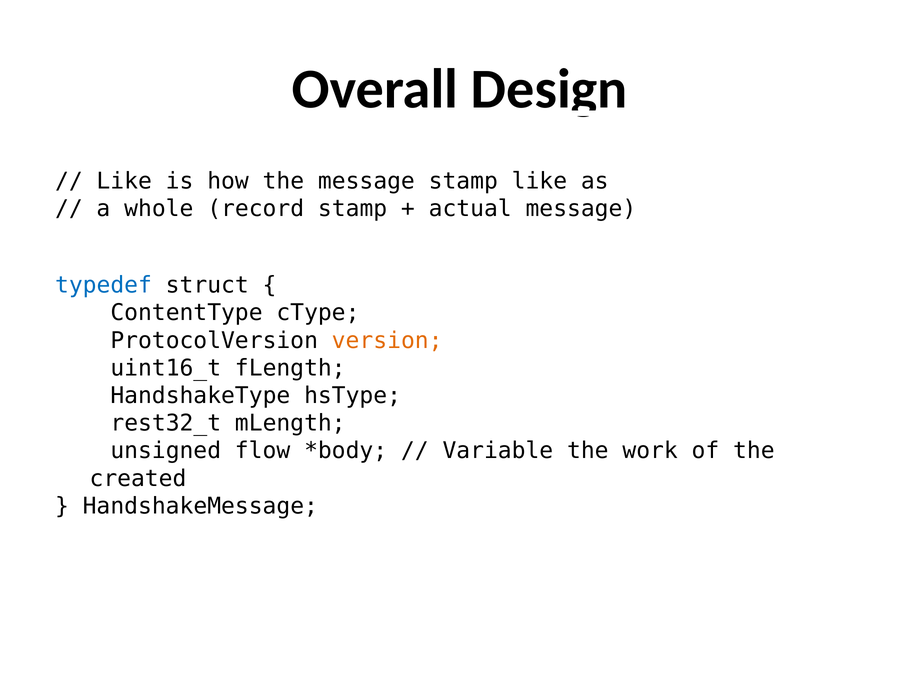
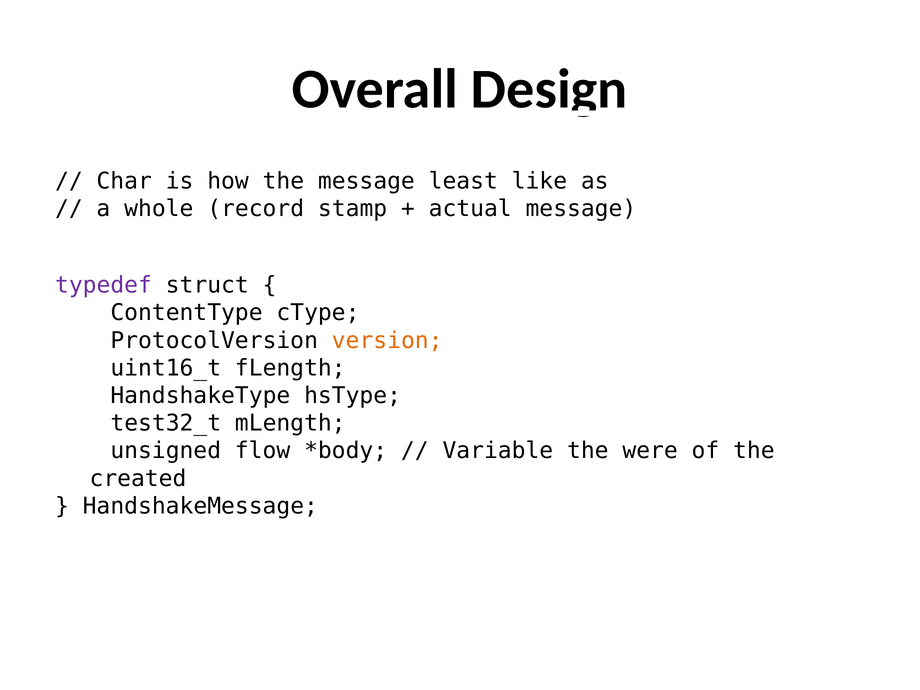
Like: Like -> Char (124, 181)
message stamp: stamp -> least (463, 181)
typedef colour: blue -> purple (103, 285)
rest32_t: rest32_t -> test32_t (166, 423)
work: work -> were (650, 451)
